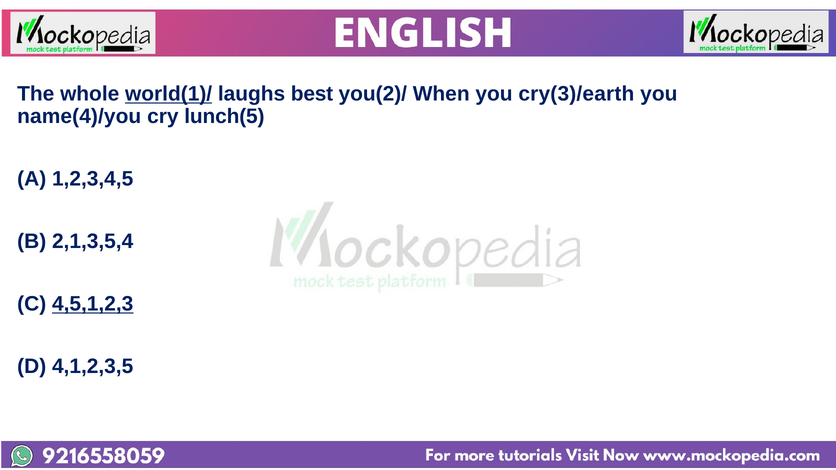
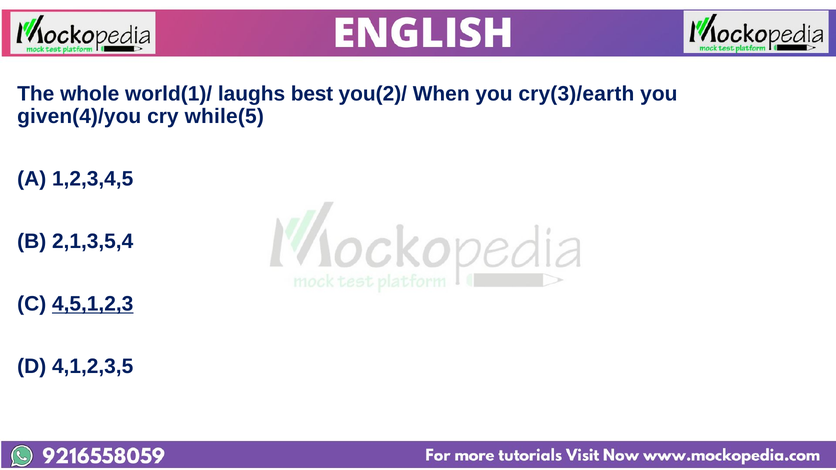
world(1)/ underline: present -> none (169, 94)
name(4)/you: name(4)/you -> given(4)/you (79, 117)
lunch(5: lunch(5 -> while(5 (224, 117)
